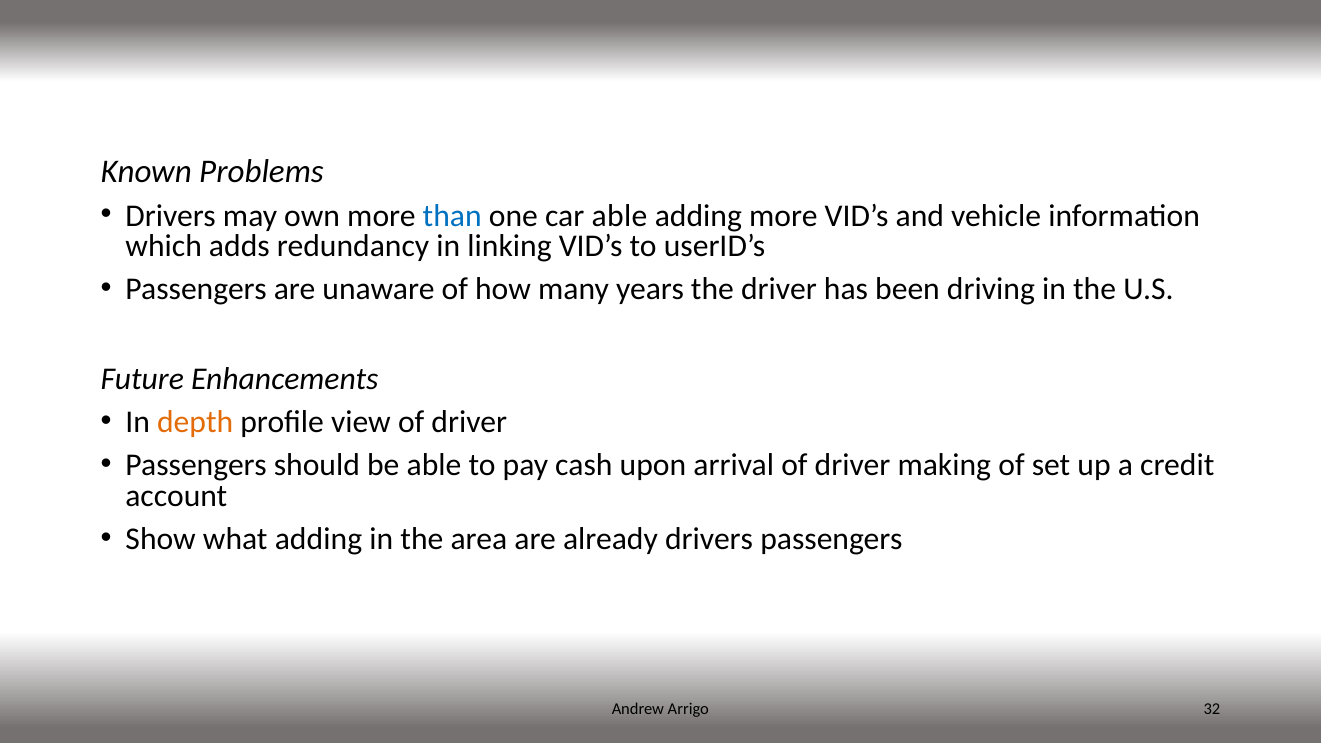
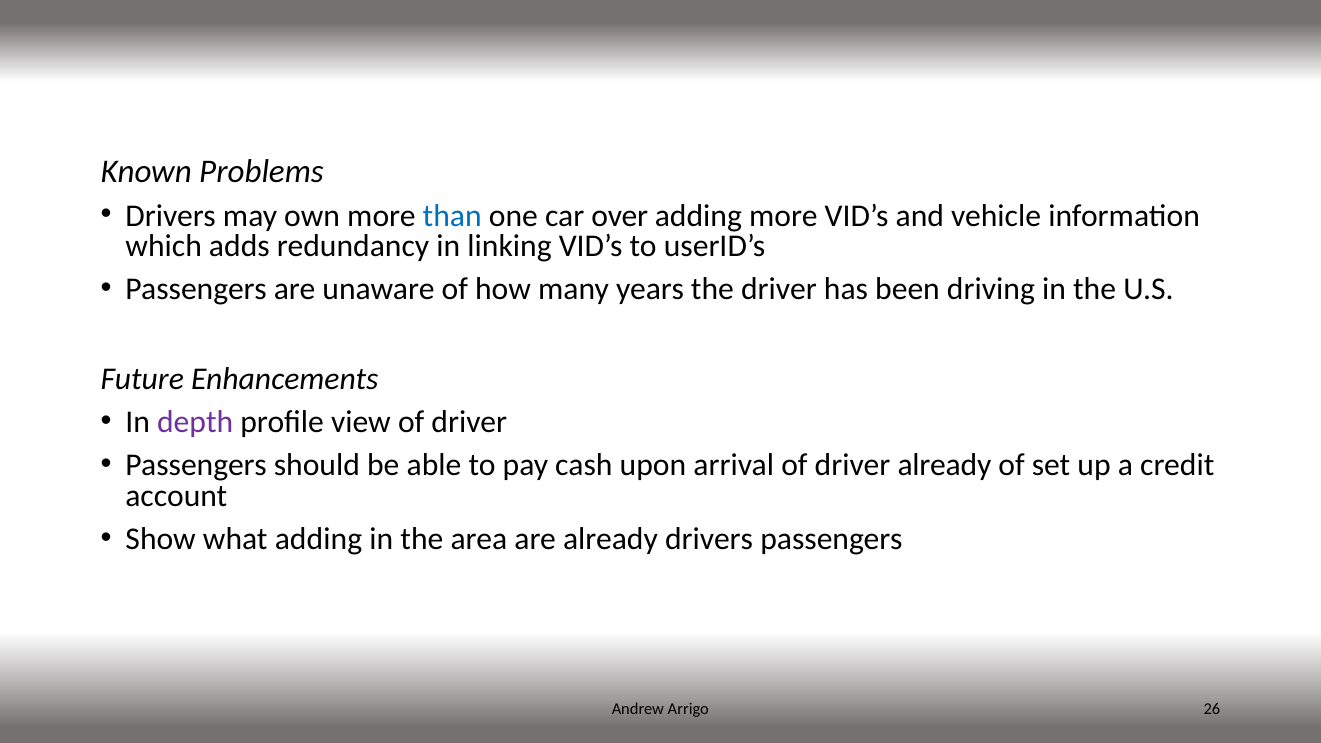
car able: able -> over (620, 216)
depth colour: orange -> purple (195, 422)
driver making: making -> already (944, 465)
32: 32 -> 26 (1212, 709)
